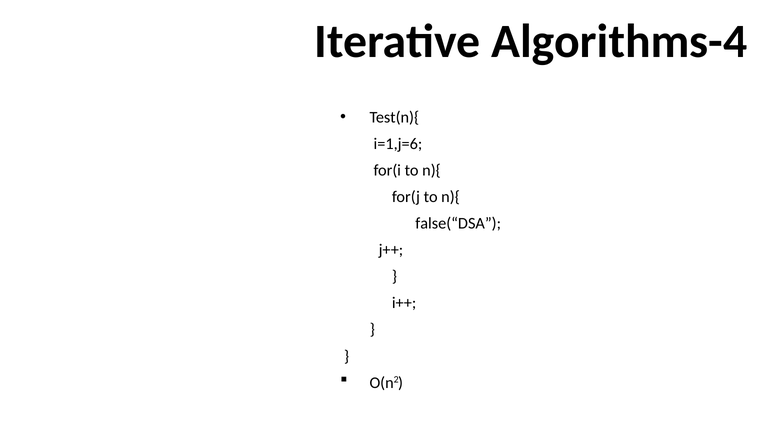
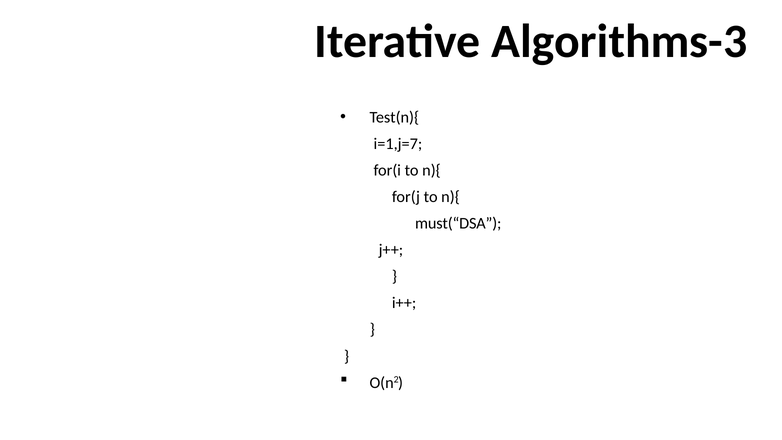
Algorithms-4: Algorithms-4 -> Algorithms-3 (619, 42)
i=1,j=6: i=1,j=6 -> i=1,j=7 (398, 144)
false(“DSA: false(“DSA -> must(“DSA (458, 223)
